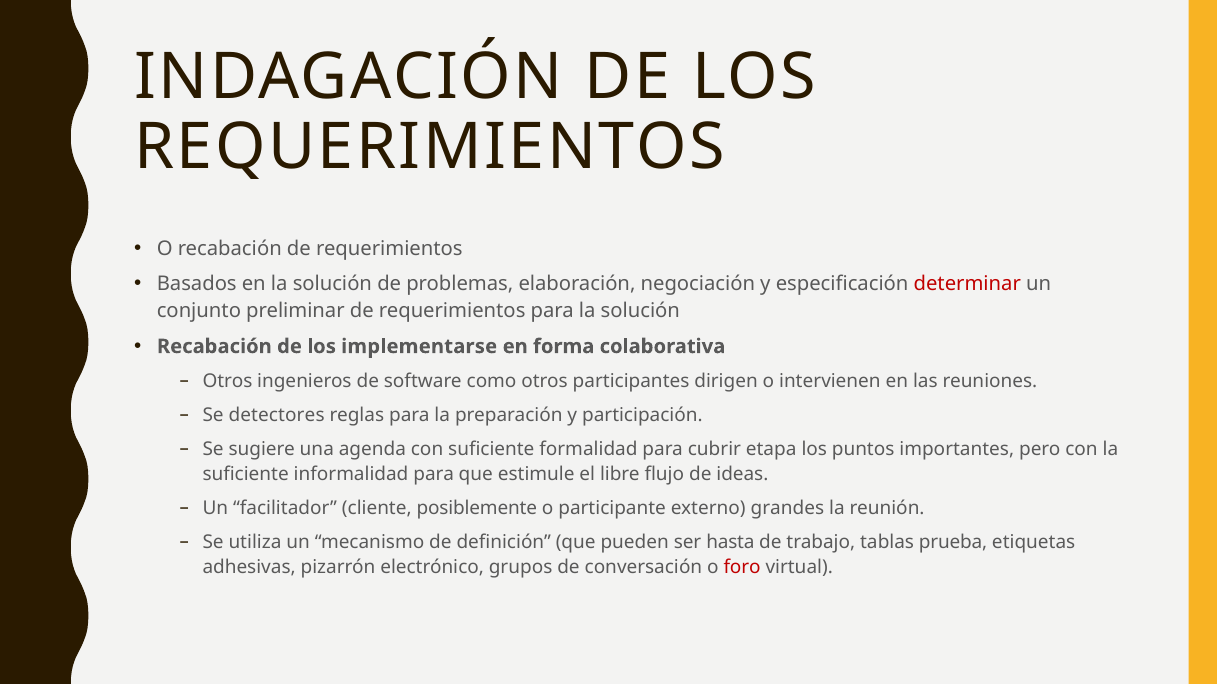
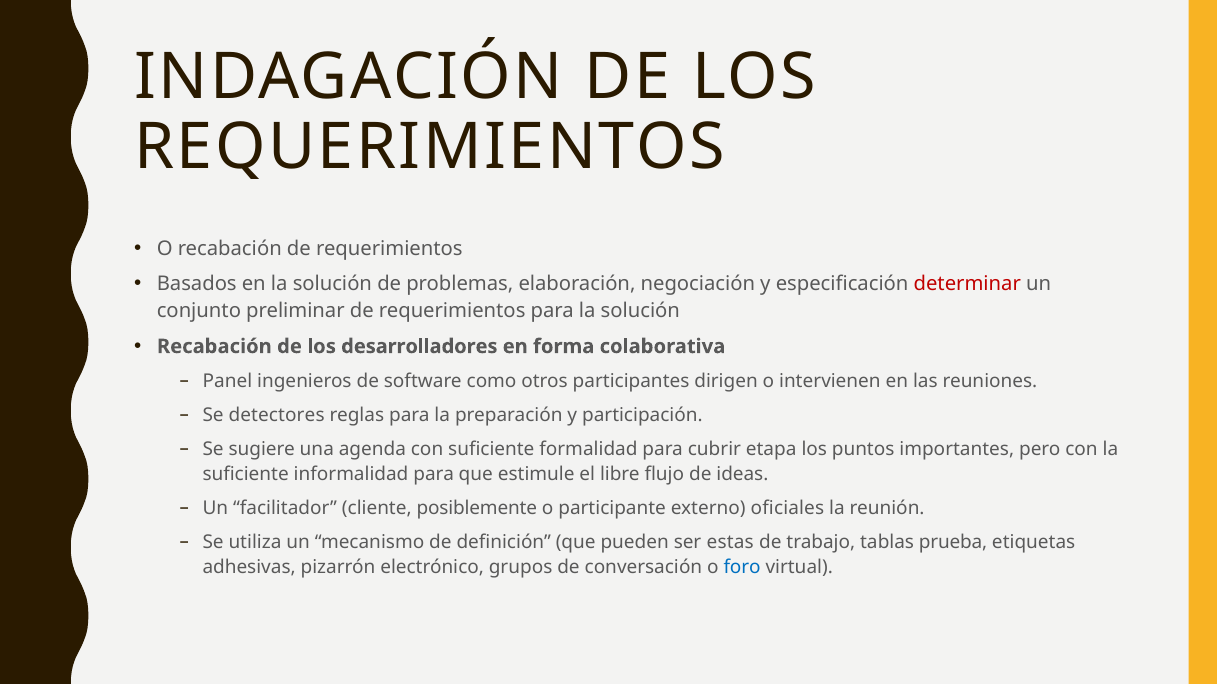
implementarse: implementarse -> desarrolladores (419, 347)
Otros: Otros -> Panel (227, 381)
grandes: grandes -> oficiales (787, 508)
hasta: hasta -> estas (730, 542)
foro colour: red -> blue (742, 567)
